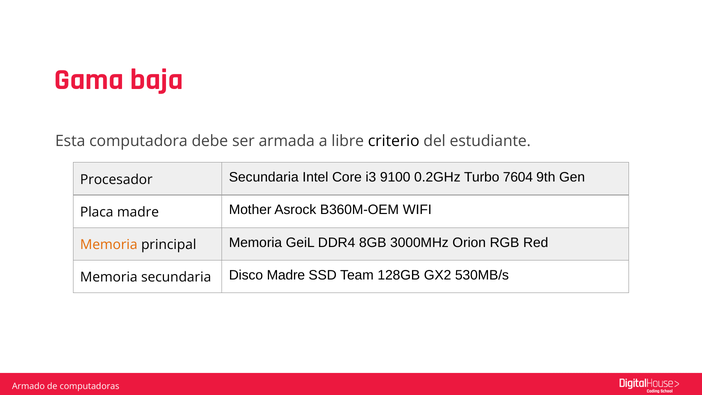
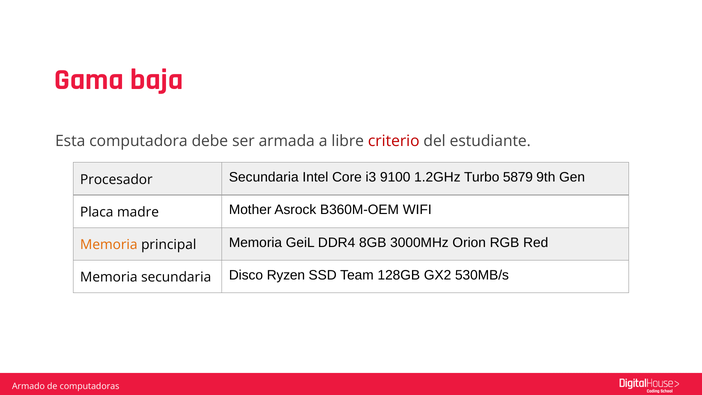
criterio colour: black -> red (394, 141)
0.2GHz: 0.2GHz -> 1.2GHz (437, 177)
7604: 7604 -> 5879 (518, 177)
Disco Madre: Madre -> Ryzen (286, 275)
